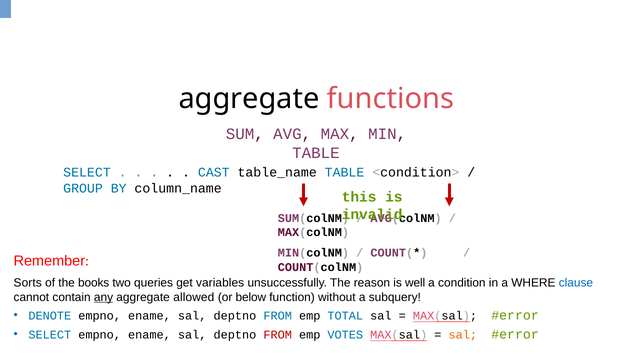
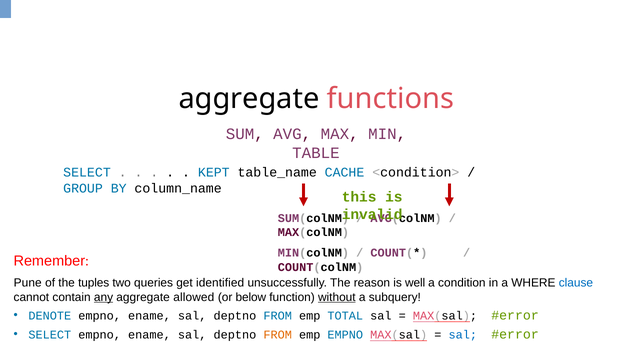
CAST: CAST -> KEPT (214, 173)
table_name TABLE: TABLE -> CACHE (345, 173)
Sorts: Sorts -> Pune (28, 283)
books: books -> tuples (94, 283)
variables: variables -> identified (220, 283)
without underline: none -> present (337, 297)
FROM colour: red -> orange (278, 335)
emp VOTES: VOTES -> EMPNO (345, 335)
sal colour: orange -> blue (463, 335)
